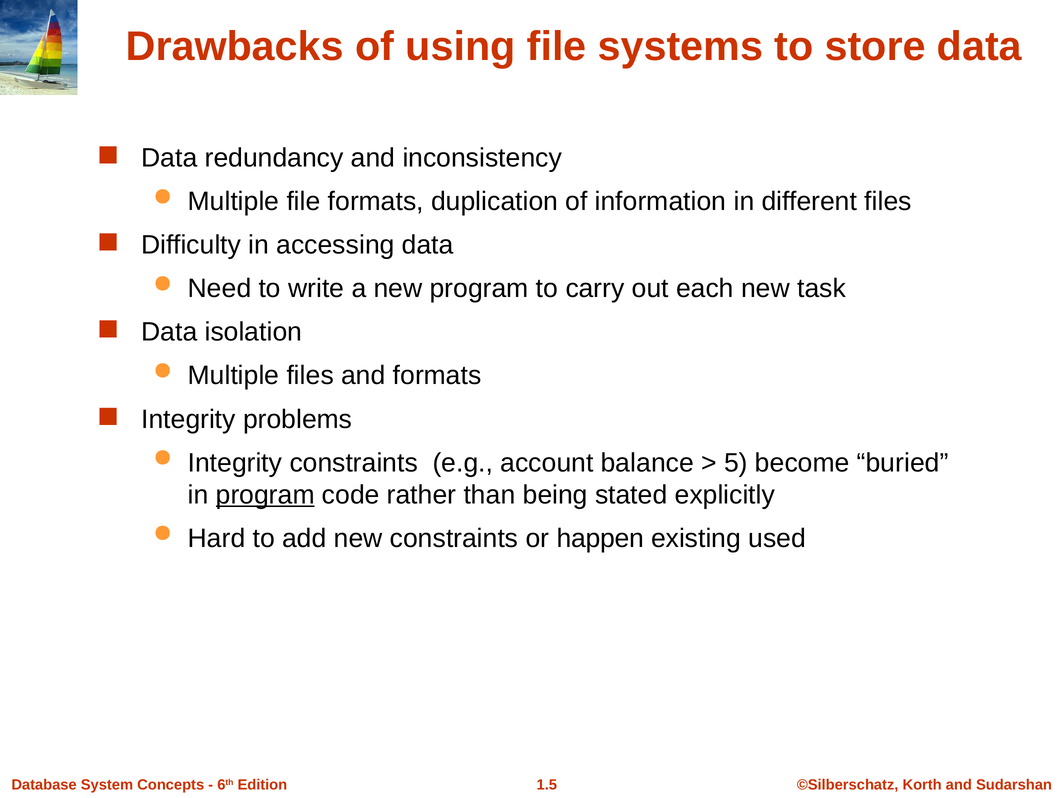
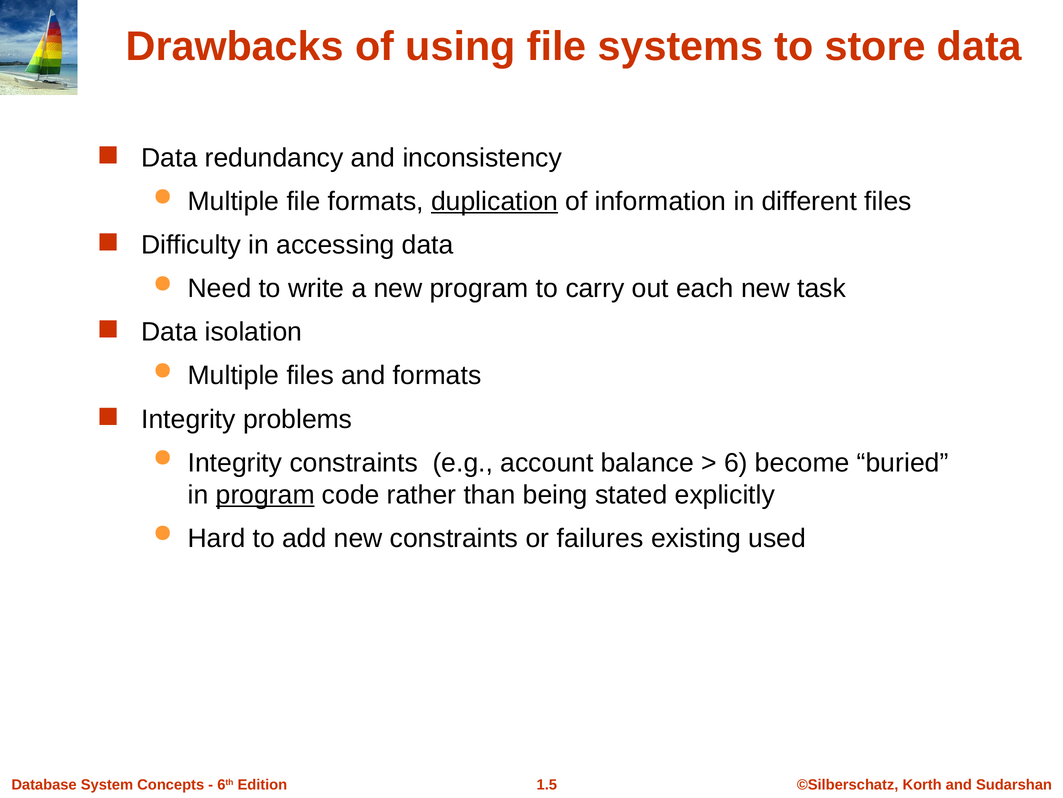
duplication underline: none -> present (495, 201)
5: 5 -> 6 (736, 462)
happen: happen -> failures (600, 538)
